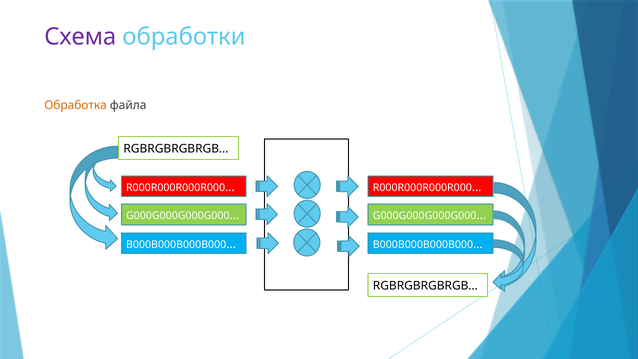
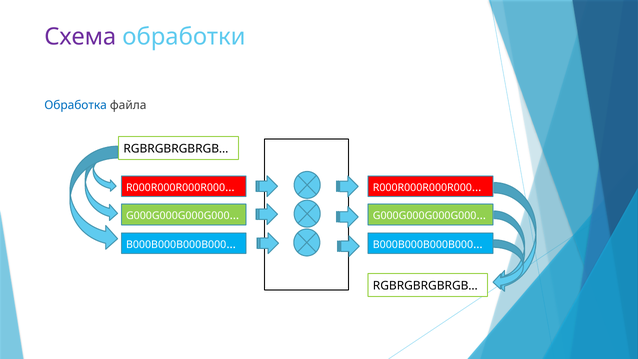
Обработка colour: orange -> blue (76, 105)
